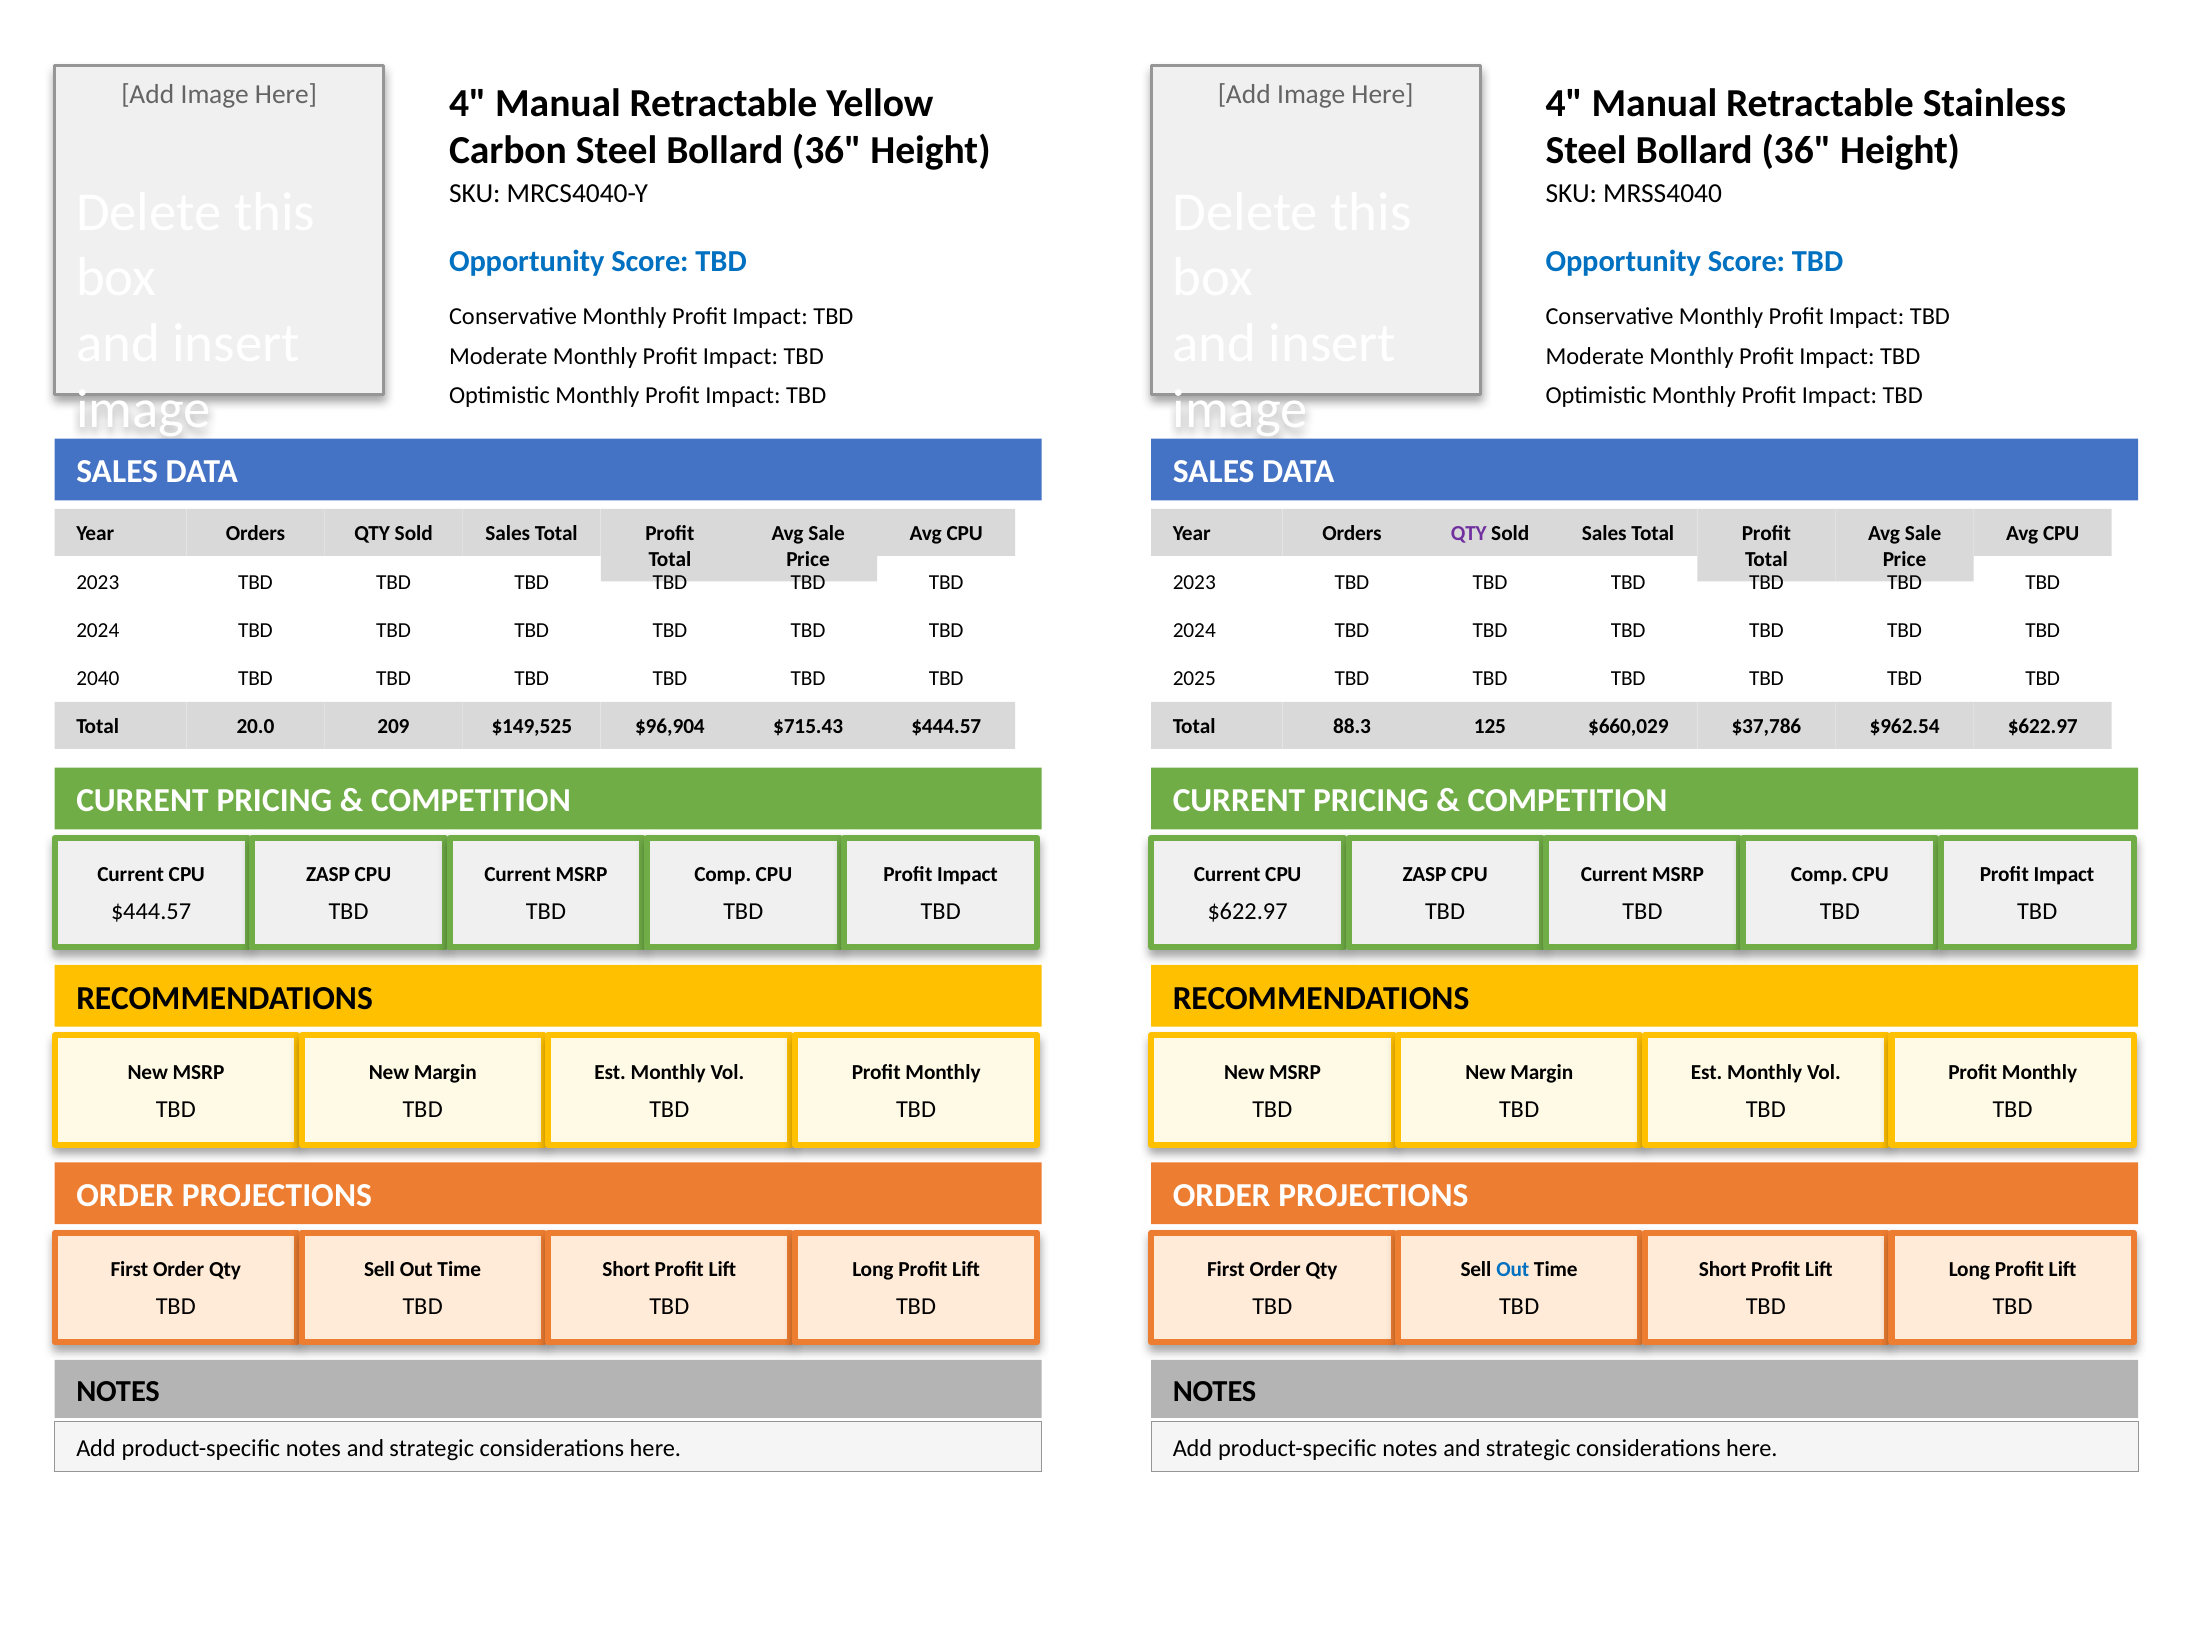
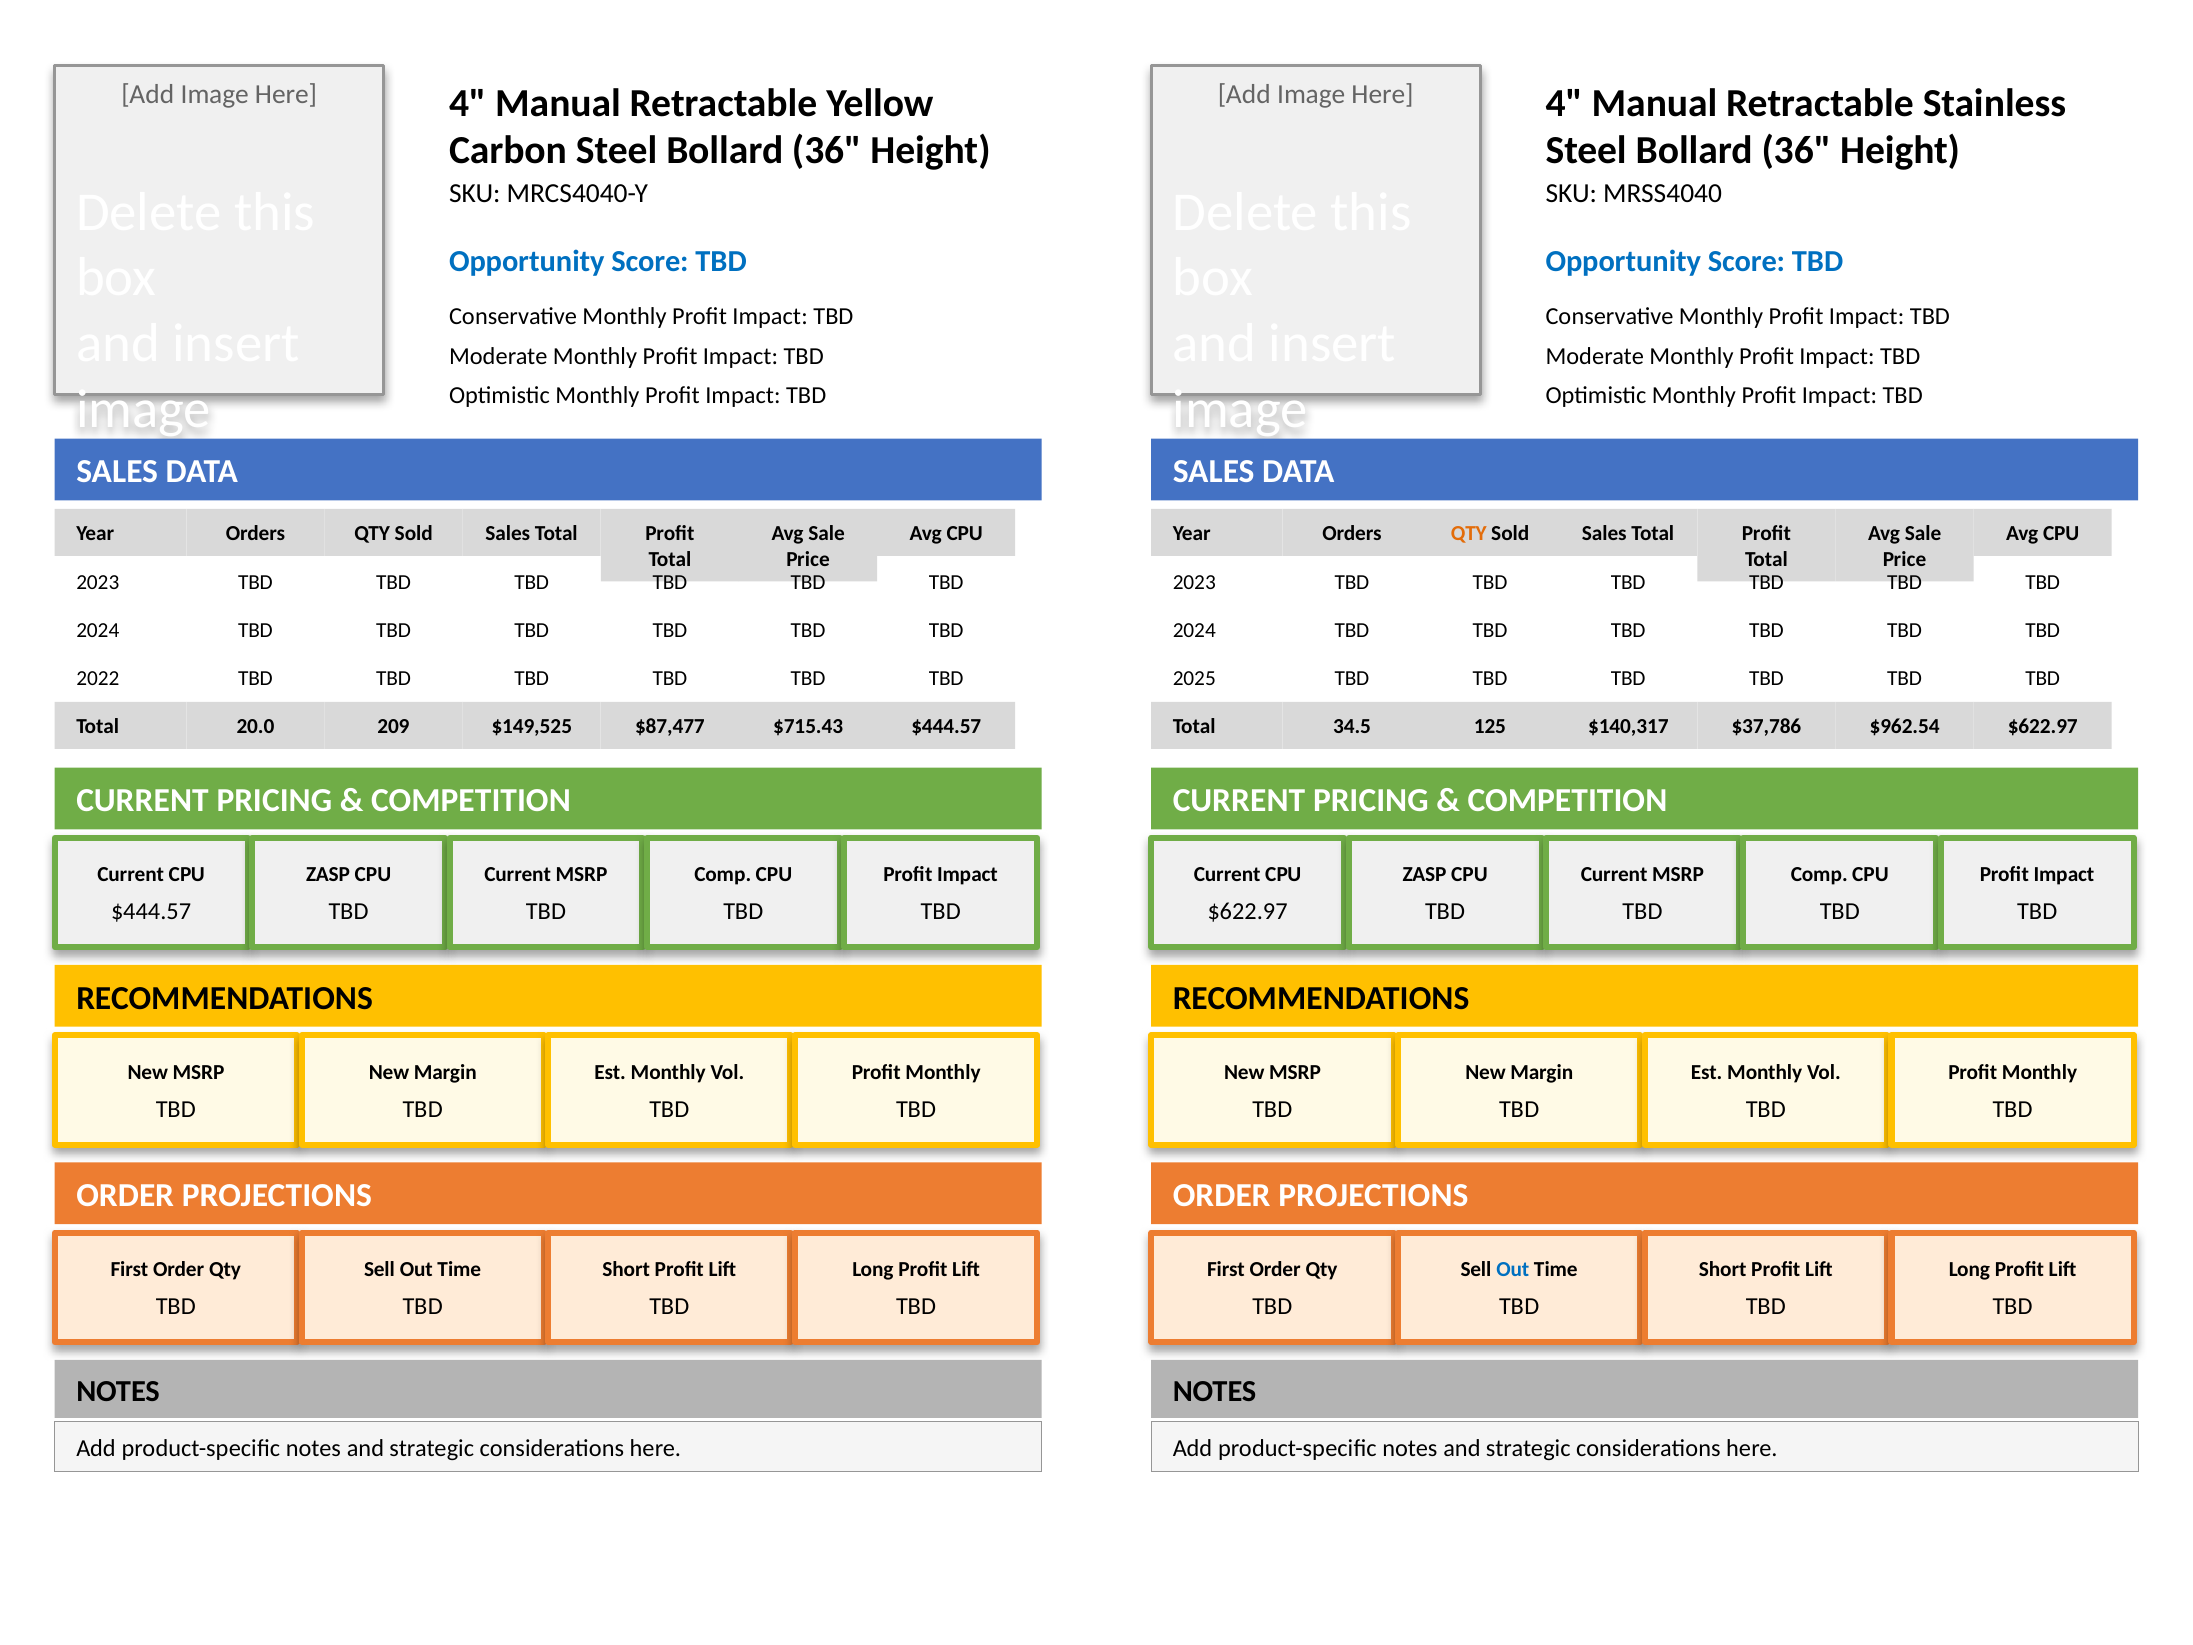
QTY colour: purple -> orange (1469, 534)
2040: 2040 -> 2022 (98, 678)
$96,904: $96,904 -> $87,477 (670, 727)
88.3: 88.3 -> 34.5 (1352, 727)
$660,029: $660,029 -> $140,317 (1628, 727)
